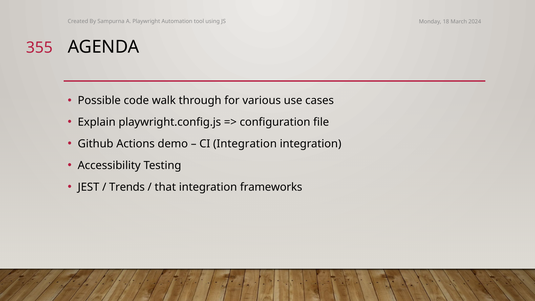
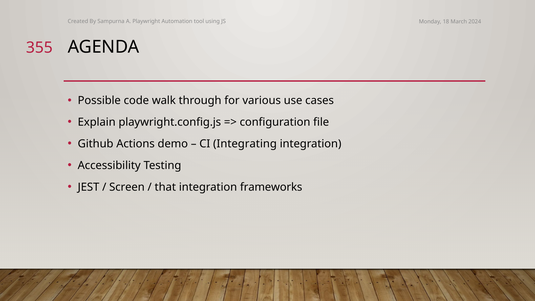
CI Integration: Integration -> Integrating (245, 144)
Trends: Trends -> Screen (127, 187)
